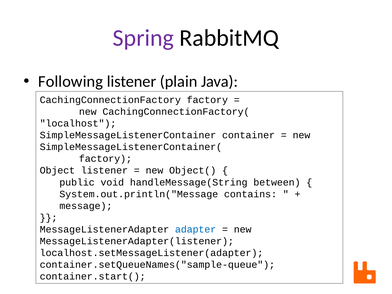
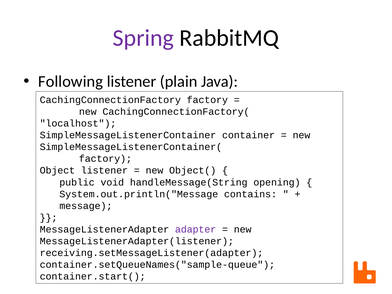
between: between -> opening (277, 182)
adapter colour: blue -> purple (196, 229)
localhost.setMessageListener(adapter: localhost.setMessageListener(adapter -> receiving.setMessageListener(adapter (152, 253)
